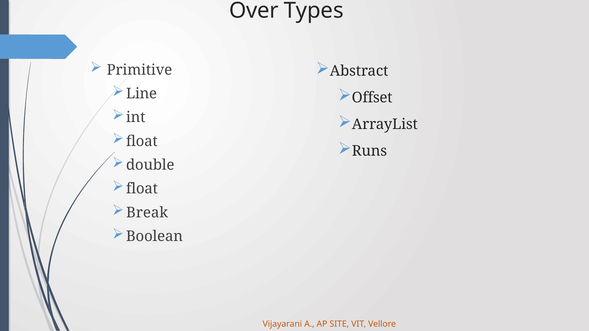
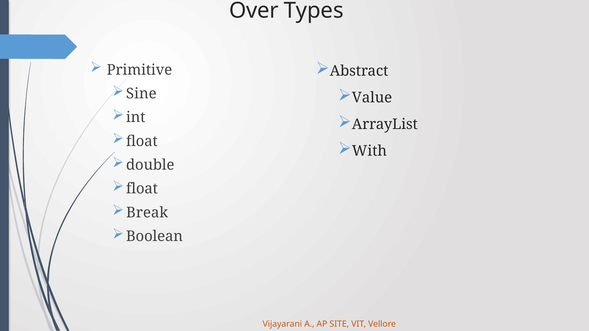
Line: Line -> Sine (141, 94)
Offset: Offset -> Value (372, 98)
Runs: Runs -> With (369, 151)
